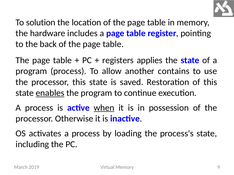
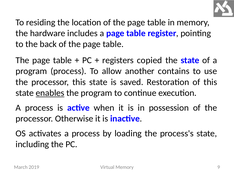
solution: solution -> residing (41, 22)
applies: applies -> copied (149, 60)
when underline: present -> none (104, 108)
